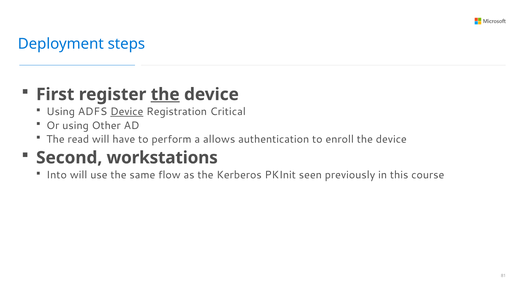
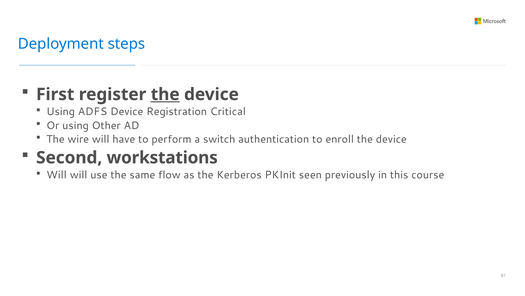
Device underline: present -> none (127, 111)
read: read -> wire (78, 139)
allows: allows -> switch (219, 139)
Into: Into -> Will (57, 175)
